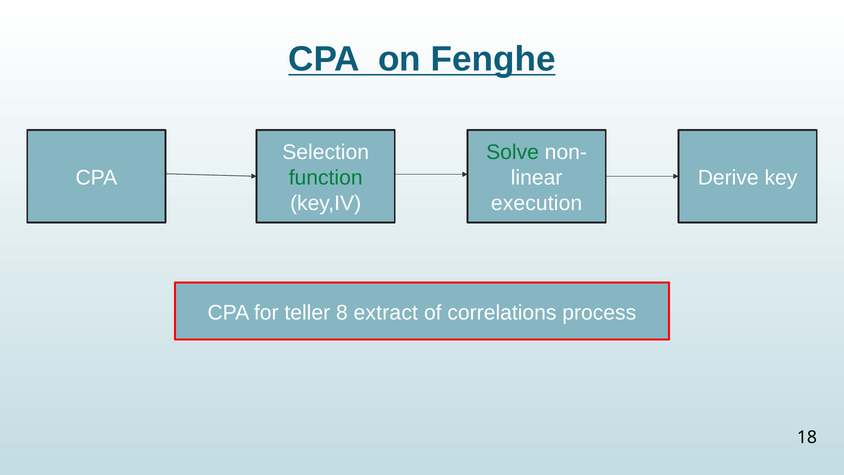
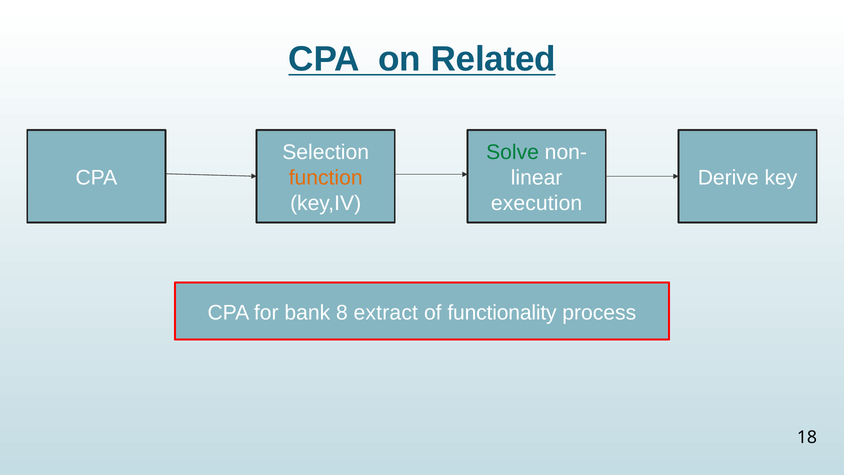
Fenghe: Fenghe -> Related (493, 59)
function colour: green -> orange (326, 178)
teller: teller -> bank (307, 312)
correlations: correlations -> functionality (502, 312)
